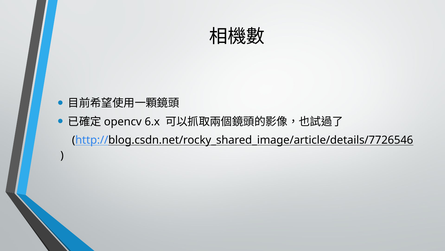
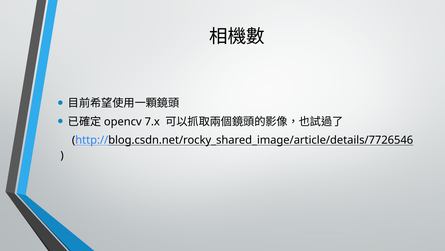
6.x: 6.x -> 7.x (152, 121)
